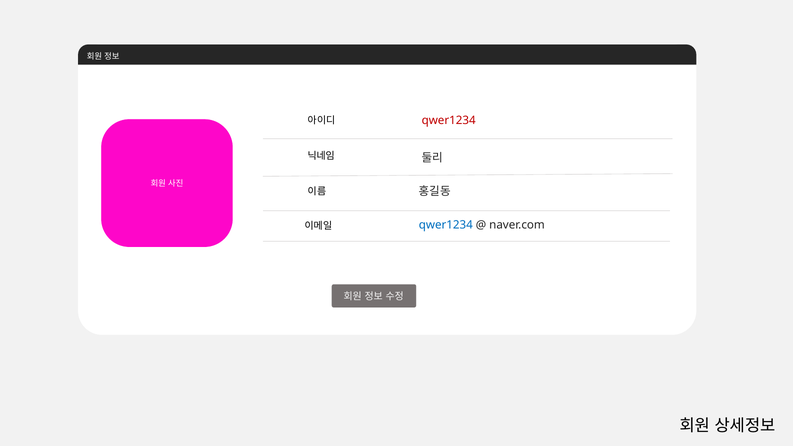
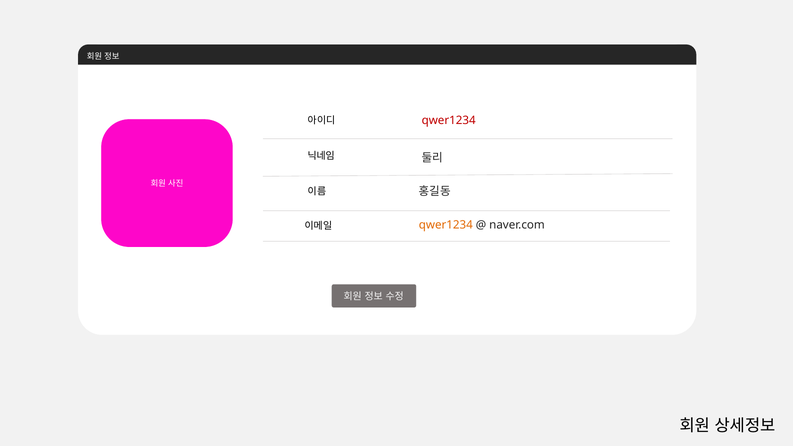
qwer1234 colour: blue -> orange (446, 225)
